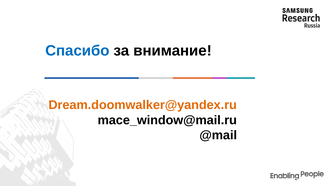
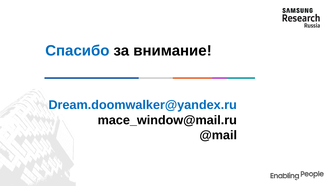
Dream.doomwalker@yandex.ru colour: orange -> blue (143, 105)
